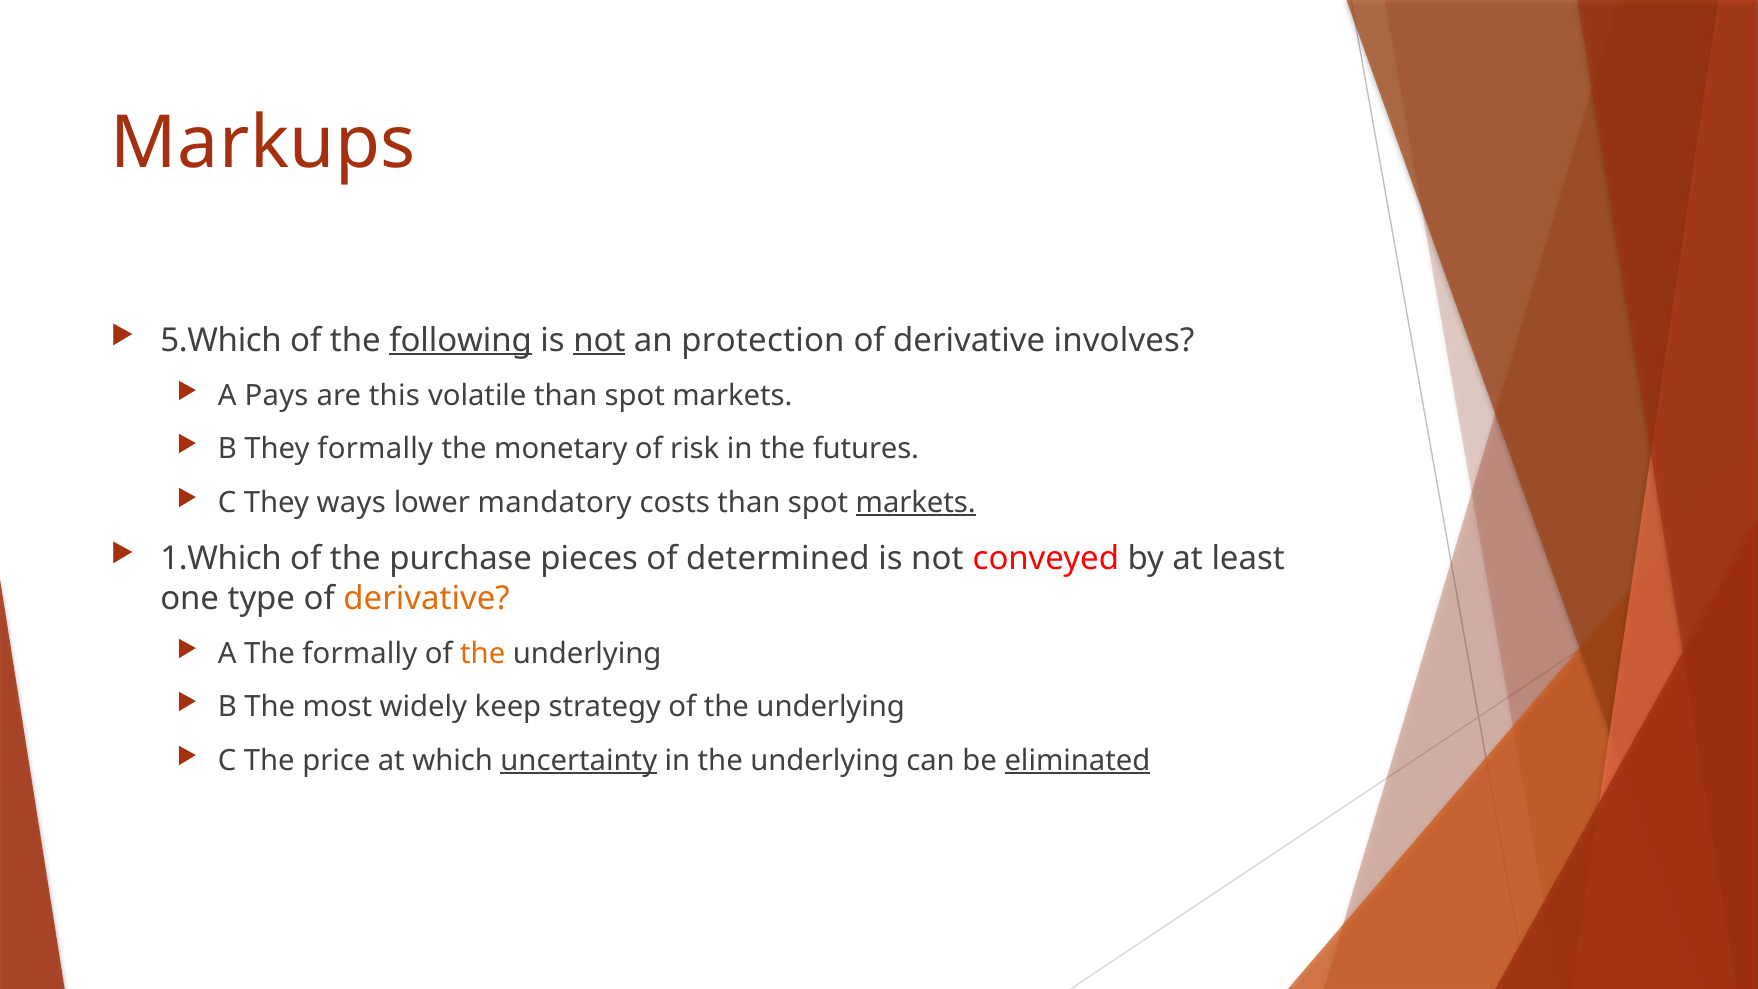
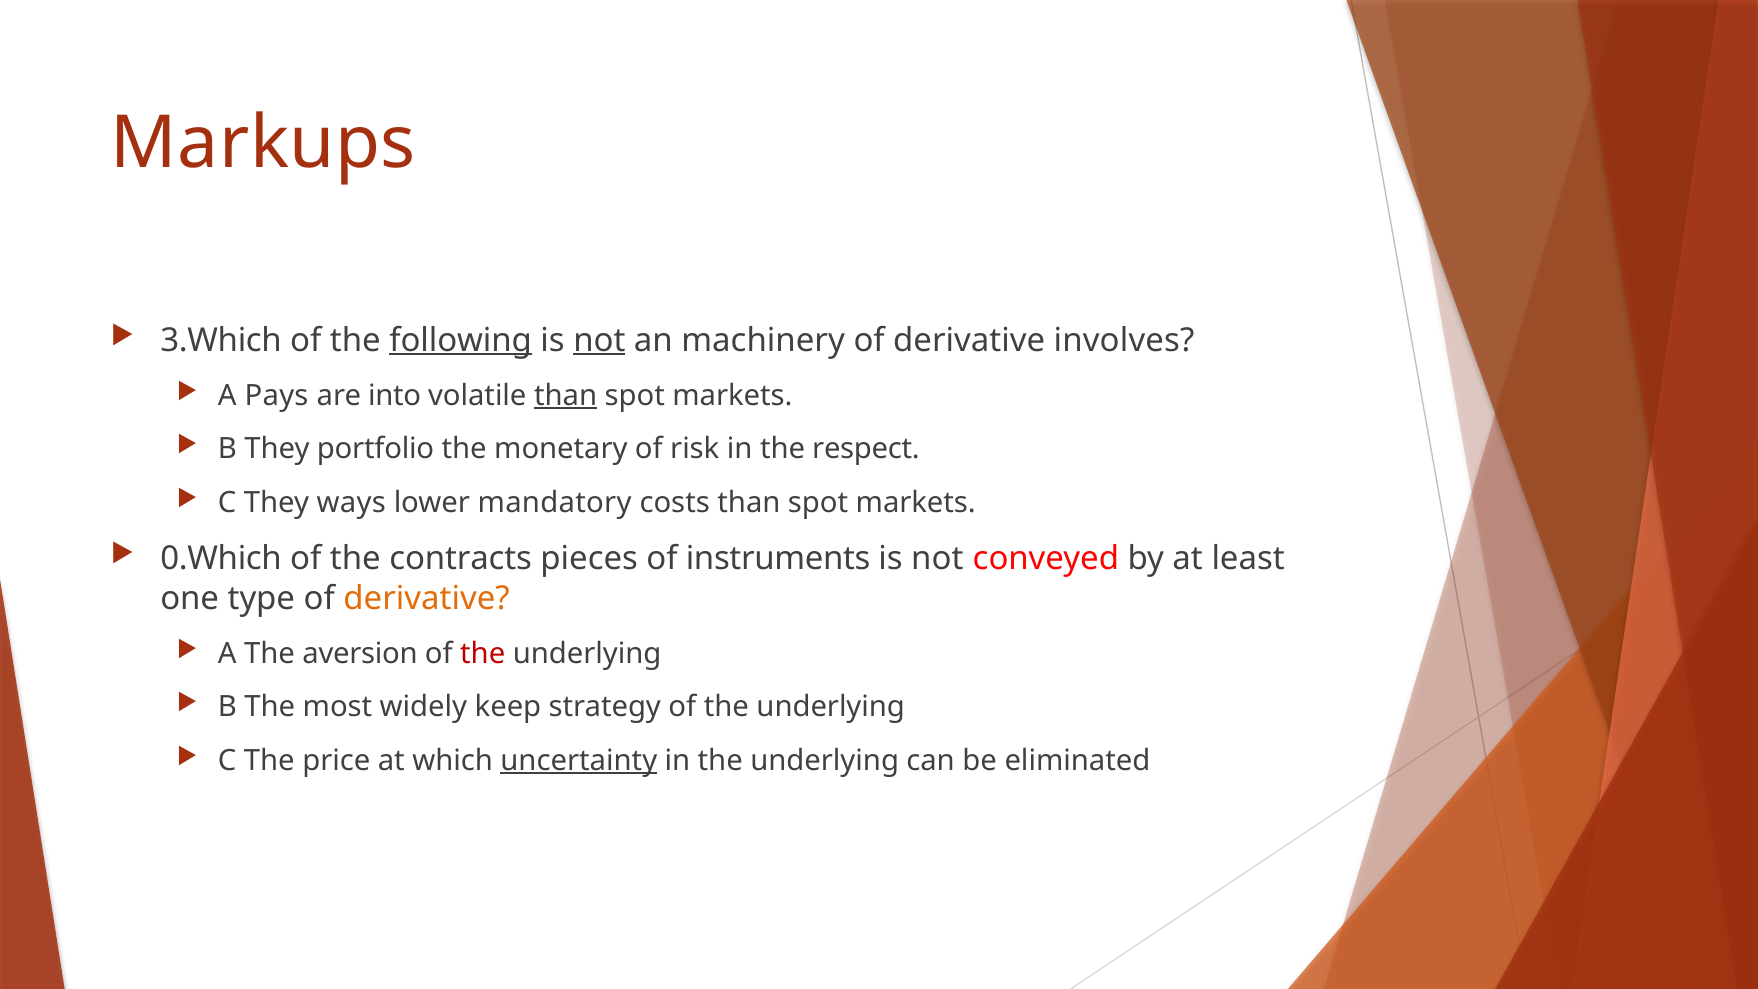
5.Which: 5.Which -> 3.Which (221, 340)
protection: protection -> machinery (763, 340)
this: this -> into (395, 396)
than underline: none -> present (566, 396)
They formally: formally -> portfolio (376, 449)
futures: futures -> respect (866, 449)
markets underline: present -> none (916, 503)
1.Which: 1.Which -> 0.Which (221, 559)
purchase: purchase -> contracts (461, 559)
determined: determined -> instruments (778, 559)
The formally: formally -> aversion (360, 653)
the colour: orange -> red (483, 653)
eliminated underline: present -> none (1077, 760)
